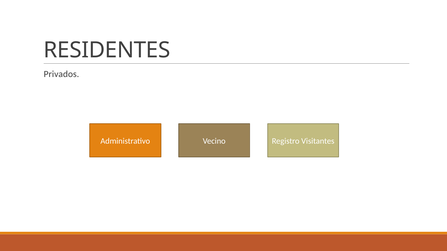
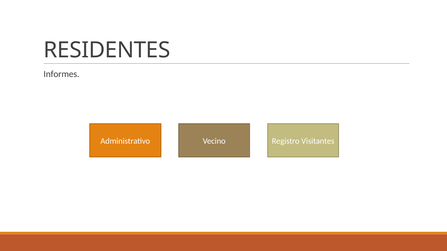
Privados: Privados -> Informes (61, 74)
